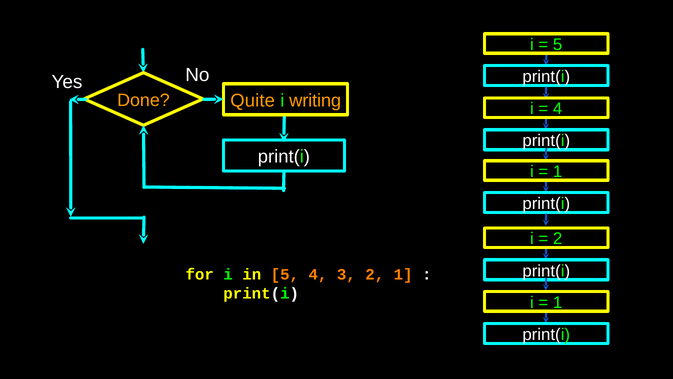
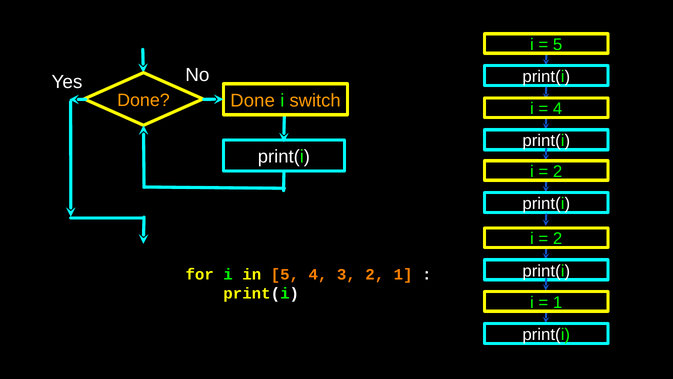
Quite: Quite -> Done (253, 100)
writing: writing -> switch (315, 100)
1: 1 -> 2 (558, 171)
